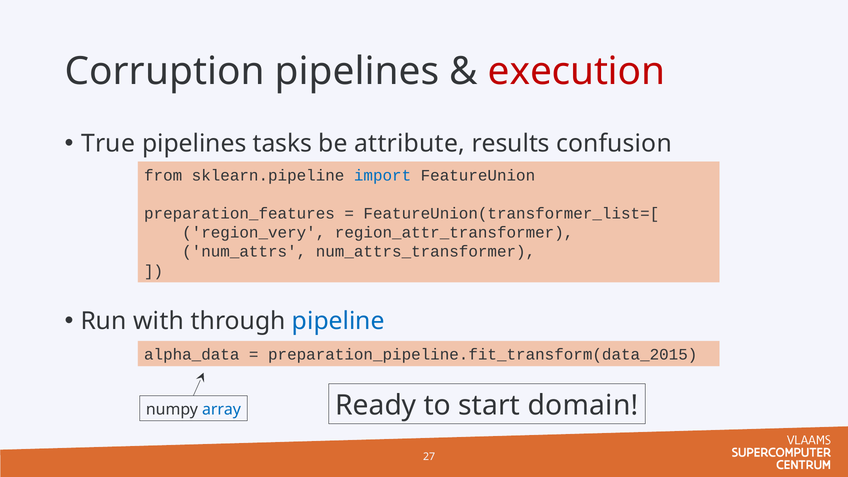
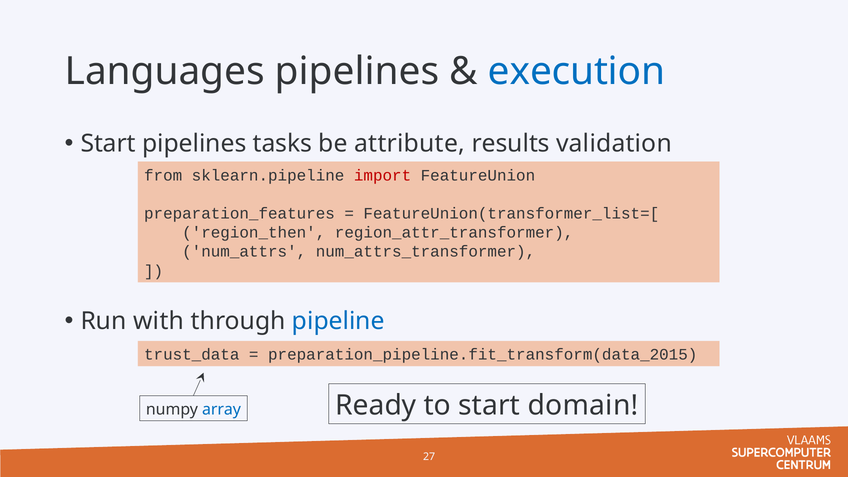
Corruption: Corruption -> Languages (165, 71)
execution colour: red -> blue (577, 71)
True: True -> Start (108, 143)
confusion: confusion -> validation (614, 143)
import colour: blue -> red (383, 175)
region_very: region_very -> region_then (254, 233)
alpha_data: alpha_data -> trust_data (192, 355)
